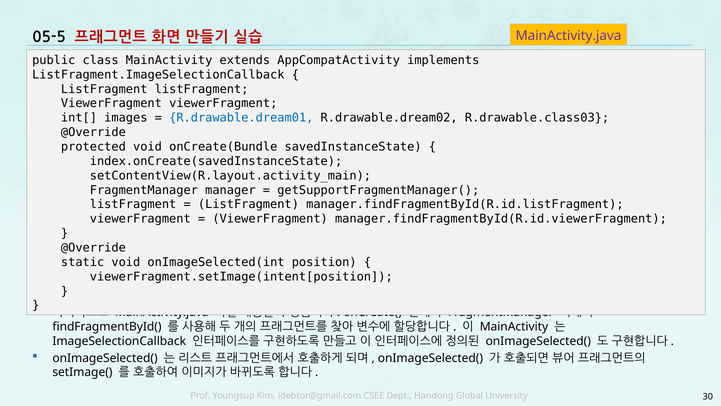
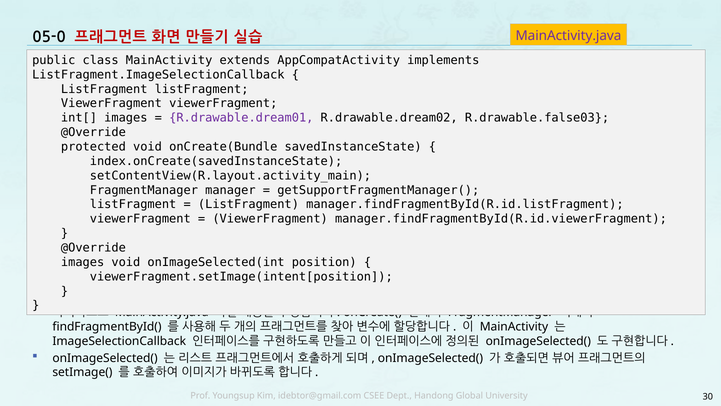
05-5: 05-5 -> 05-0 (49, 37)
R.drawable.dream01 colour: blue -> purple (241, 118)
R.drawable.class03: R.drawable.class03 -> R.drawable.false03 (537, 118)
static: static -> images (83, 262)
